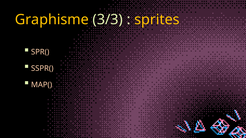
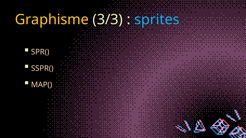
sprites colour: yellow -> light blue (157, 20)
